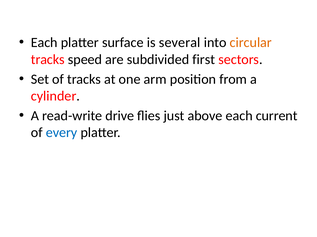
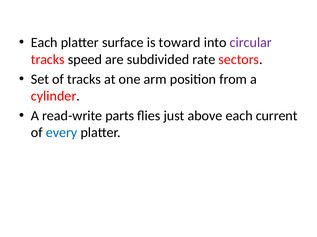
several: several -> toward (180, 43)
circular colour: orange -> purple (251, 43)
first: first -> rate (204, 60)
drive: drive -> parts (120, 116)
